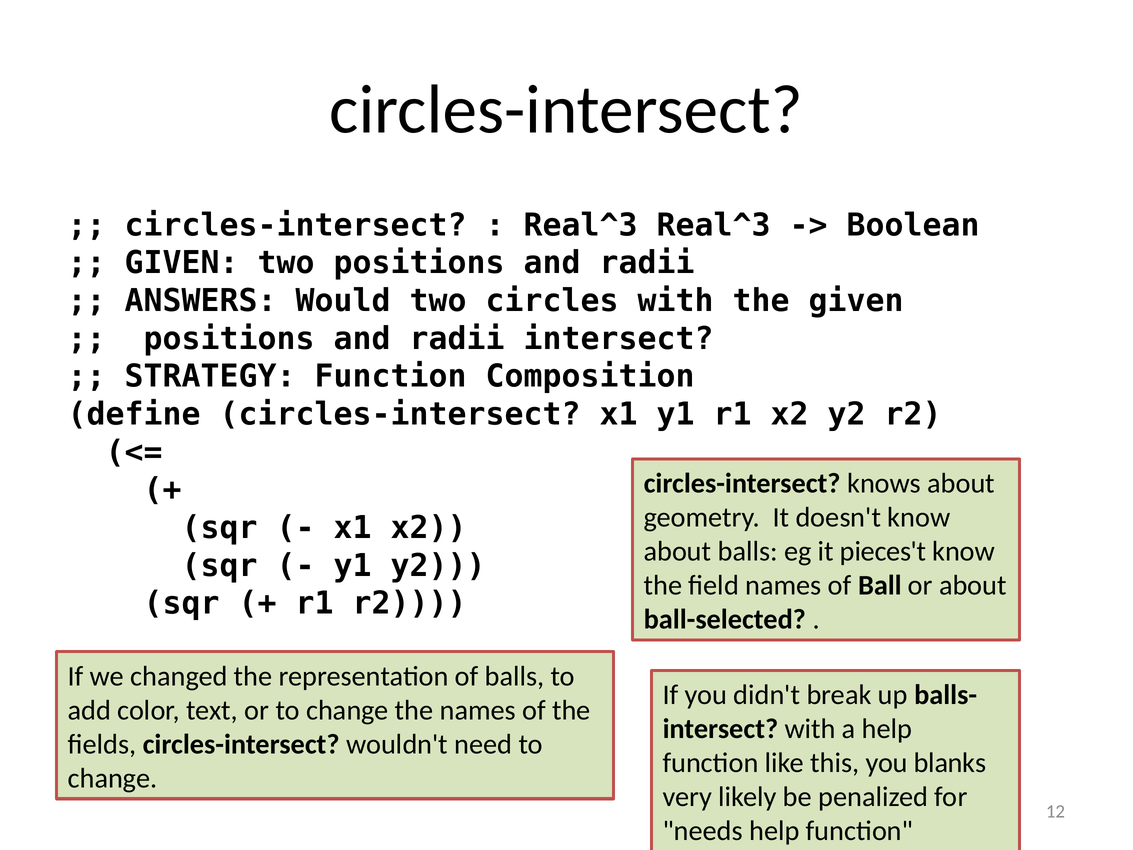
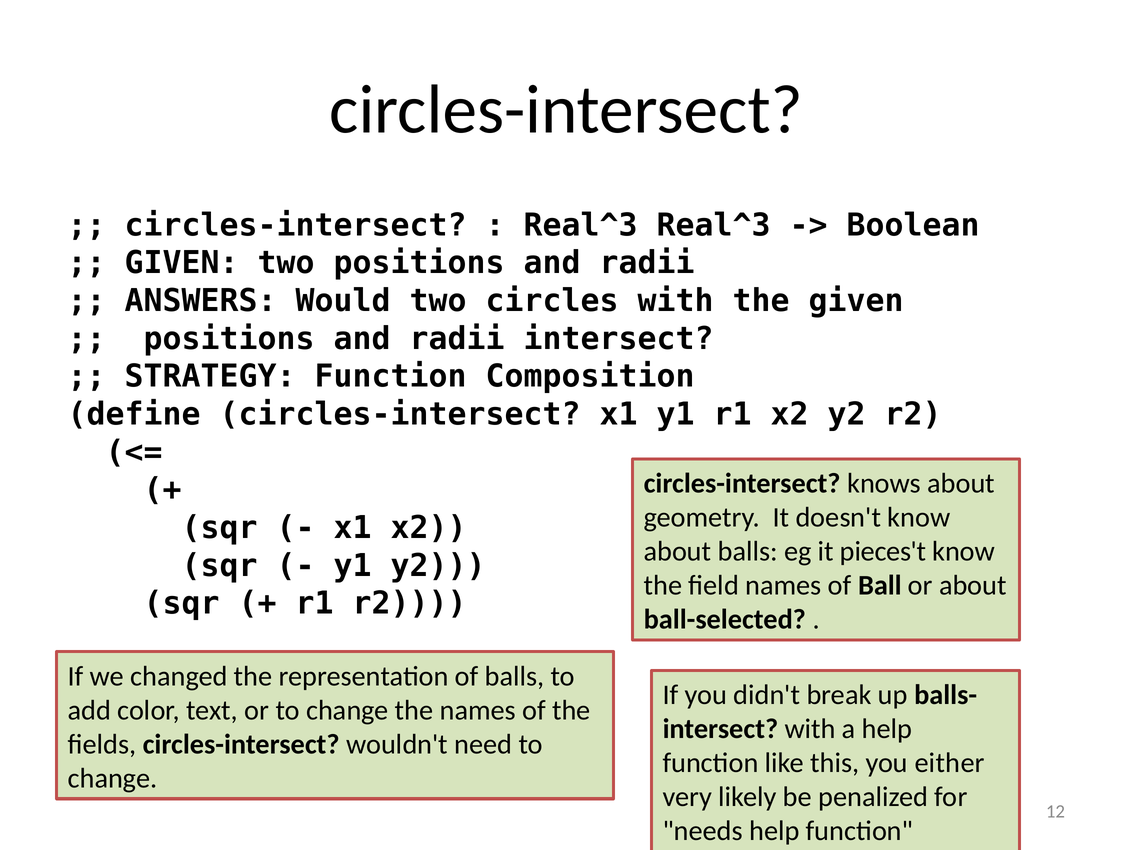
blanks: blanks -> either (950, 763)
